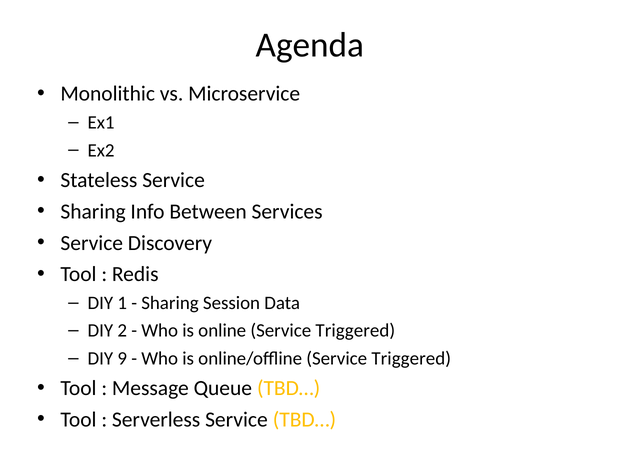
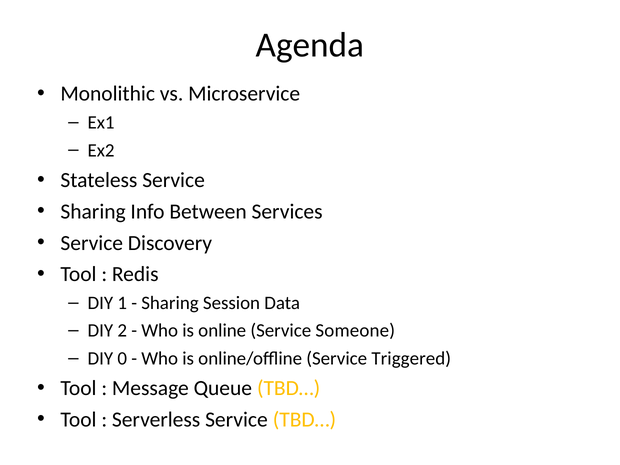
online Service Triggered: Triggered -> Someone (355, 331)
9: 9 -> 0 (122, 358)
